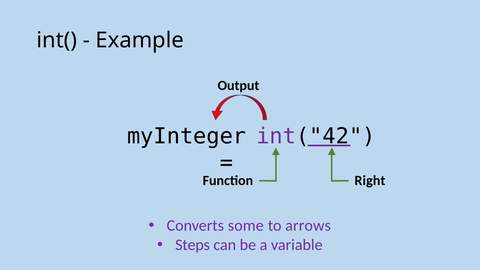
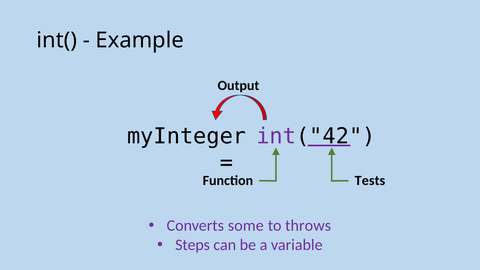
Right: Right -> Tests (370, 181)
arrows: arrows -> throws (308, 226)
